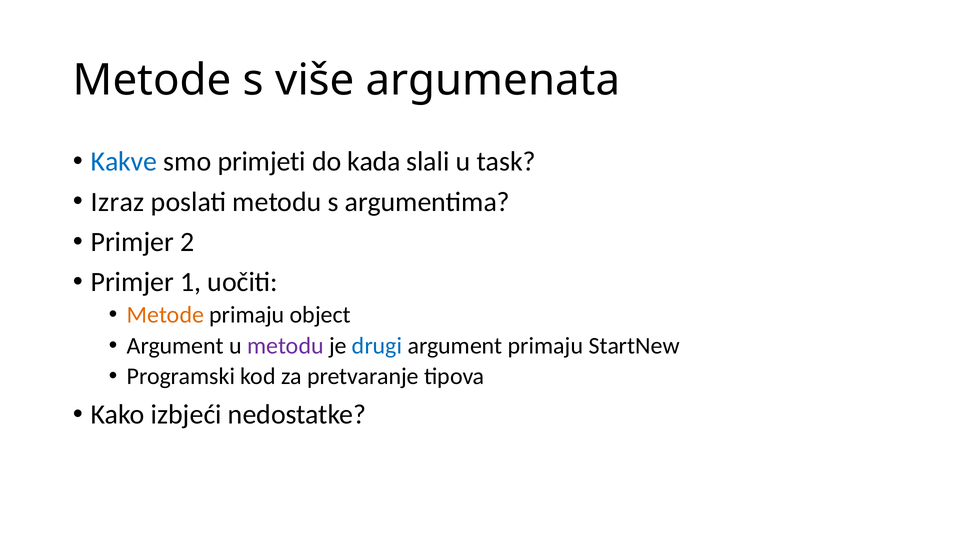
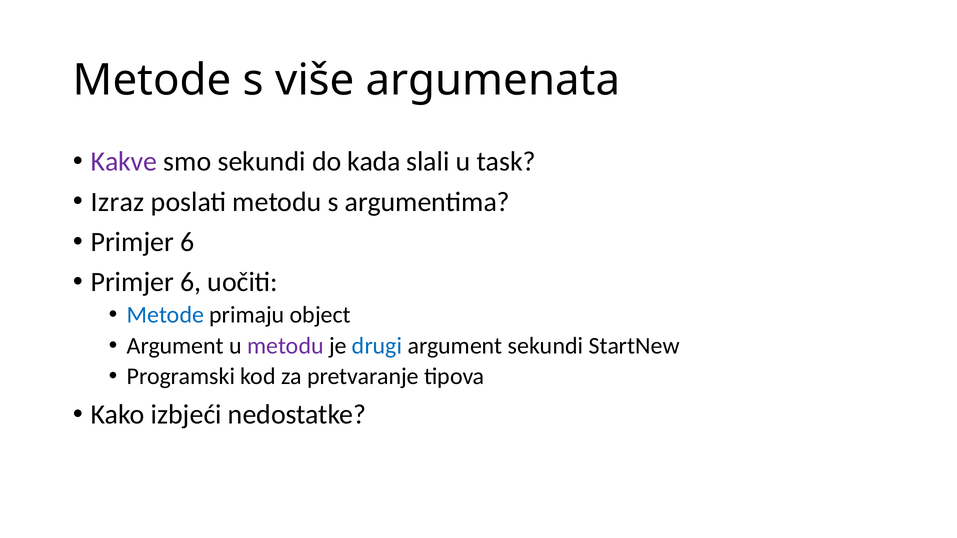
Kakve colour: blue -> purple (124, 162)
smo primjeti: primjeti -> sekundi (262, 162)
2: 2 -> 6 (187, 242)
1: 1 -> 6 (191, 282)
Metode colour: orange -> blue (165, 315)
argument primaju: primaju -> sekundi (545, 346)
